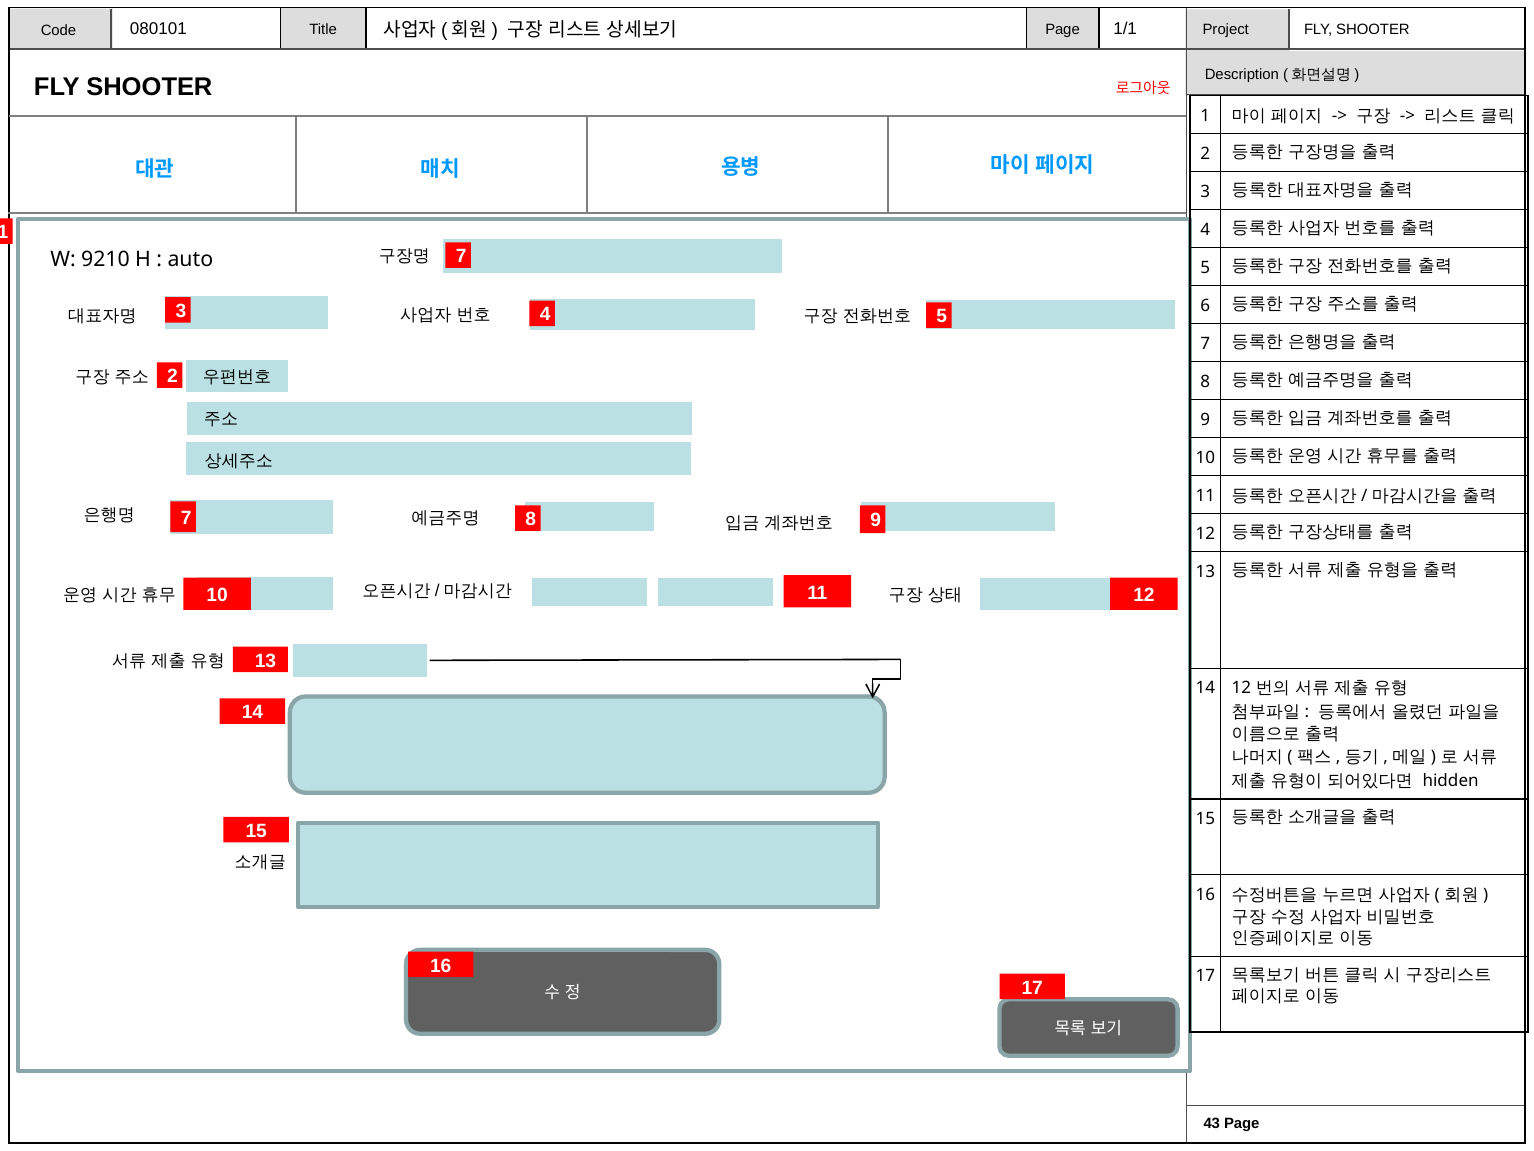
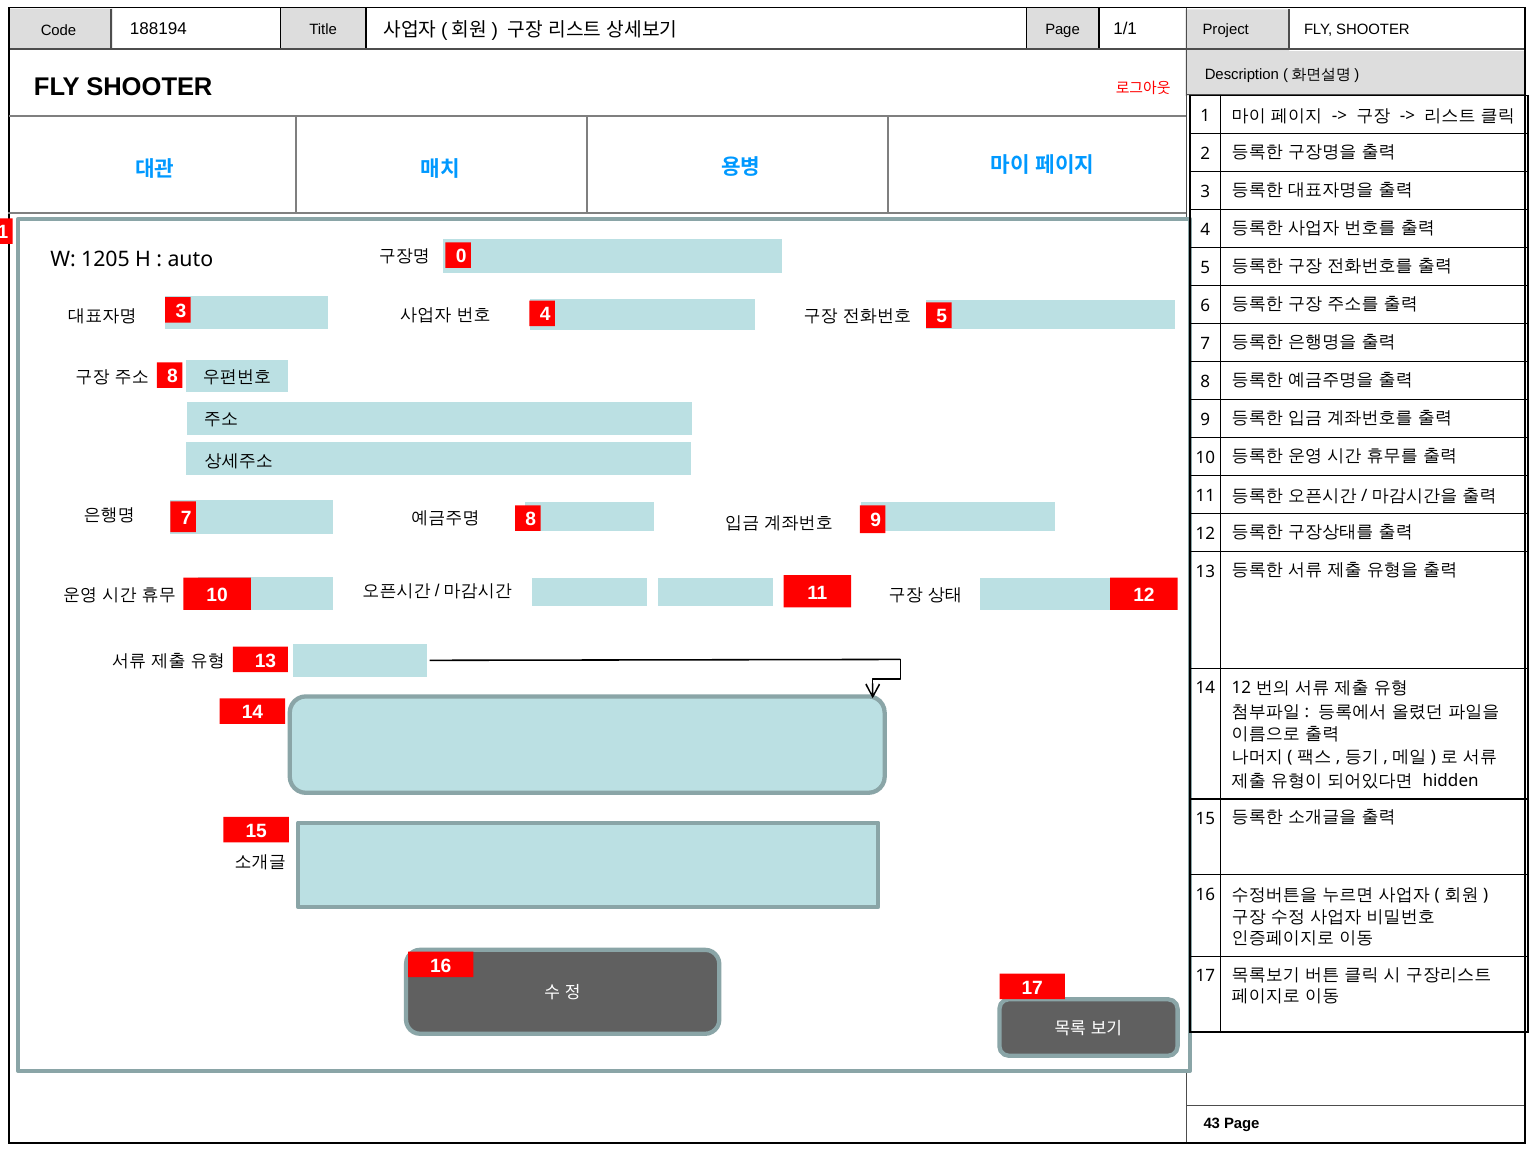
080101: 080101 -> 188194 (158, 29)
9210: 9210 -> 1205 (106, 260)
auto 7: 7 -> 0 (461, 256)
2: 2 -> 8 (173, 376)
